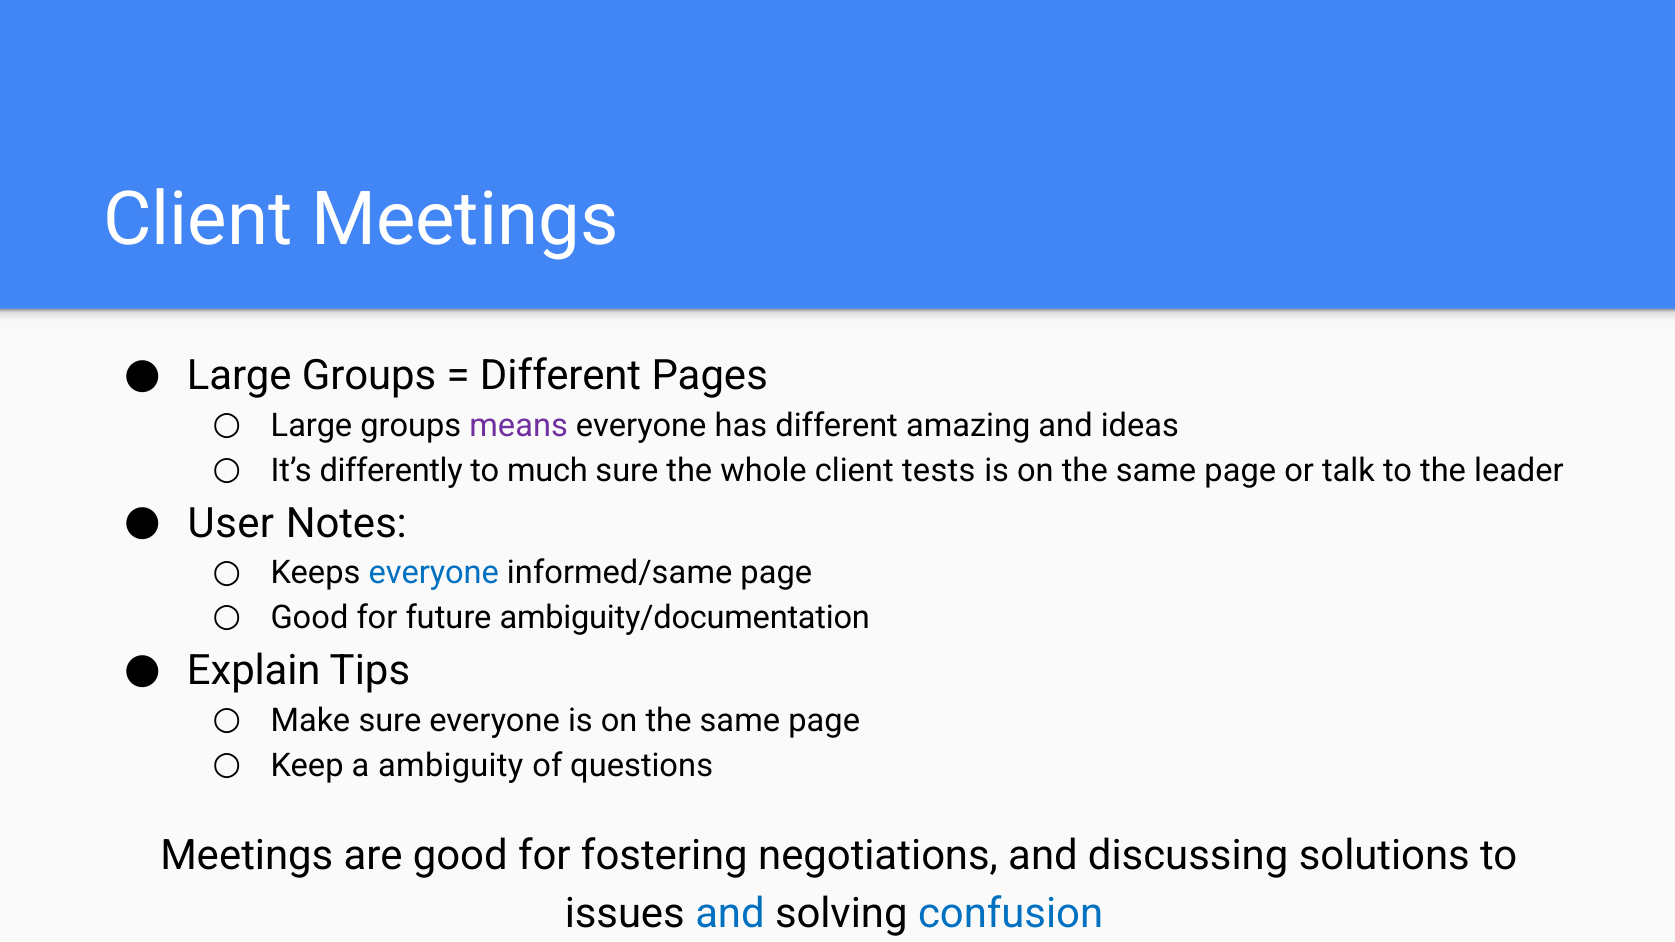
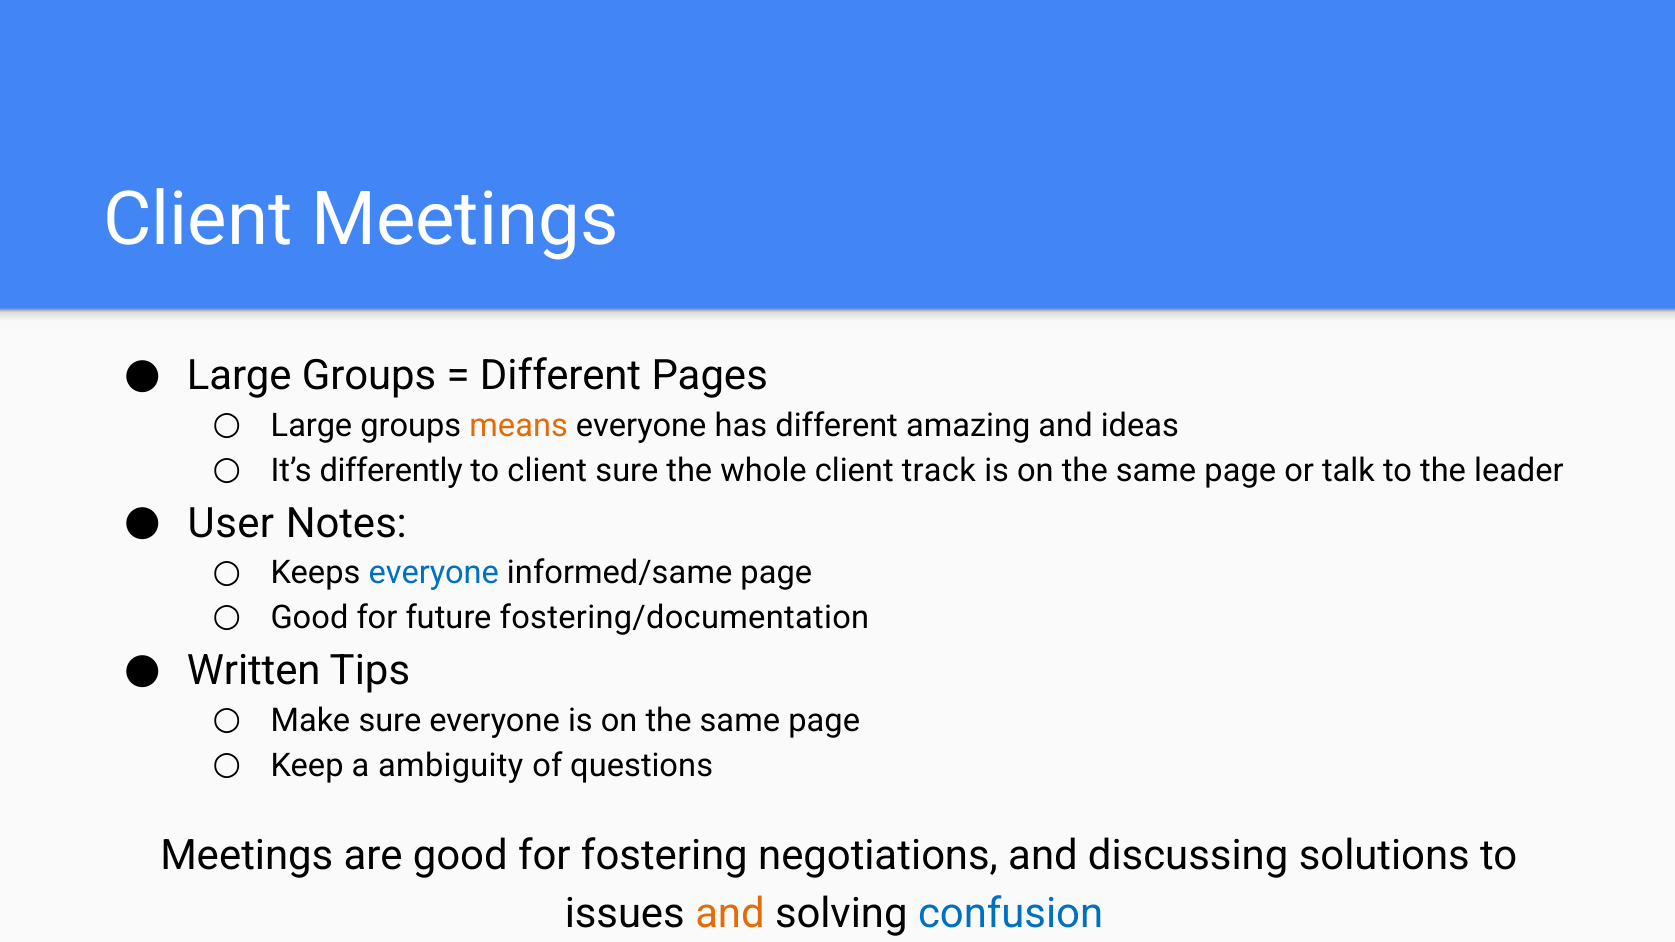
means colour: purple -> orange (519, 426)
to much: much -> client (547, 471)
tests: tests -> track (939, 471)
ambiguity/documentation: ambiguity/documentation -> fostering/documentation (684, 618)
Explain: Explain -> Written (254, 671)
and colour: blue -> orange (730, 914)
